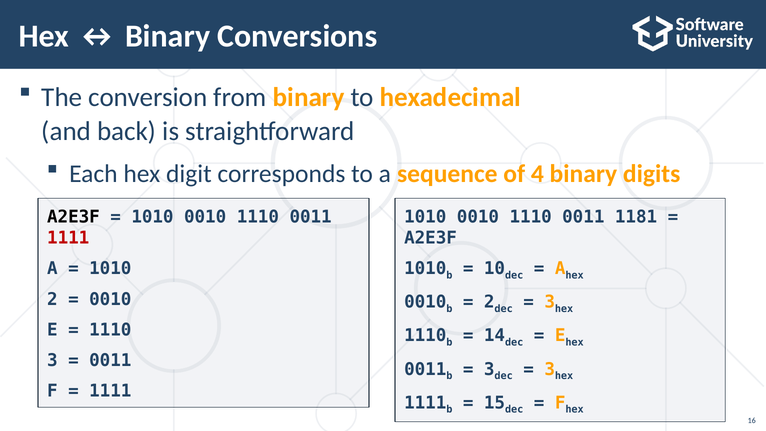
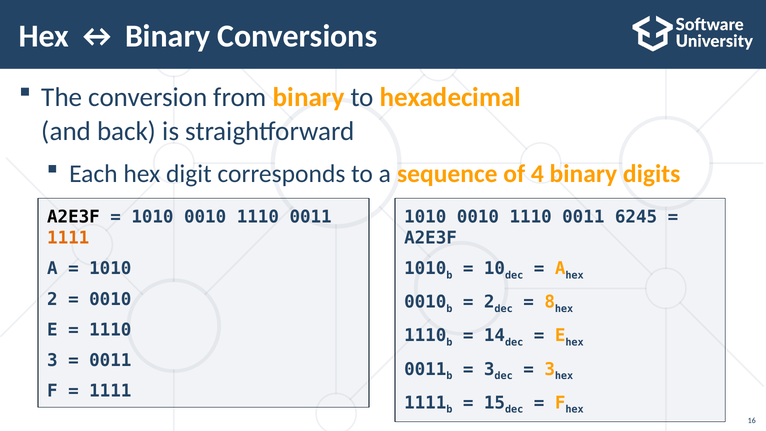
1181: 1181 -> 6245 (636, 217)
1111 colour: red -> orange (68, 238)
3: 3 -> 8 (550, 302)
